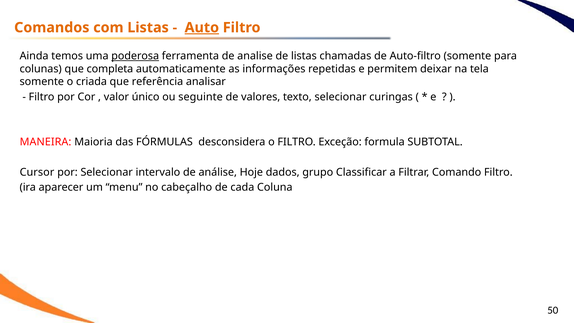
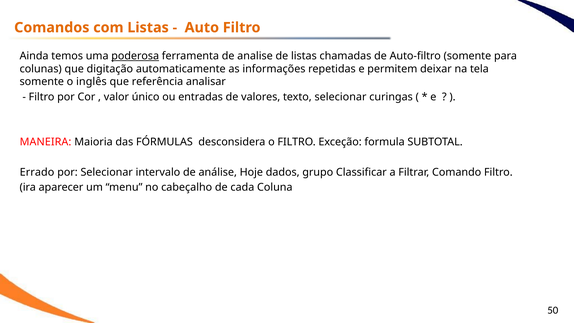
Auto underline: present -> none (202, 28)
completa: completa -> digitação (110, 69)
criada: criada -> inglês (91, 82)
seguinte: seguinte -> entradas (201, 97)
Cursor: Cursor -> Errado (37, 172)
